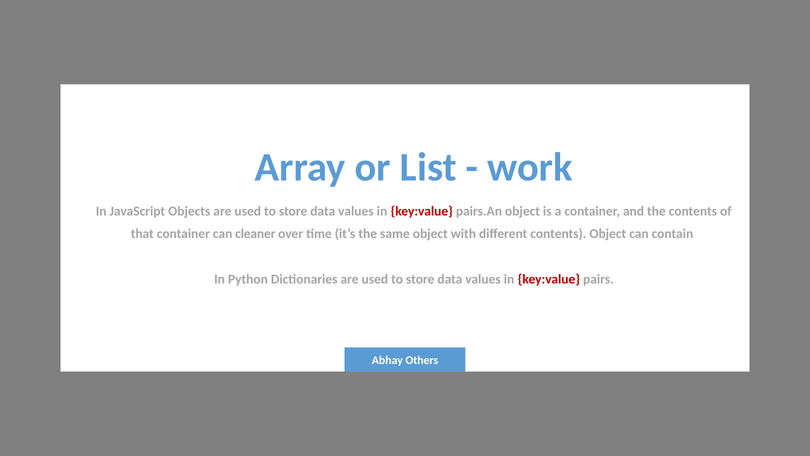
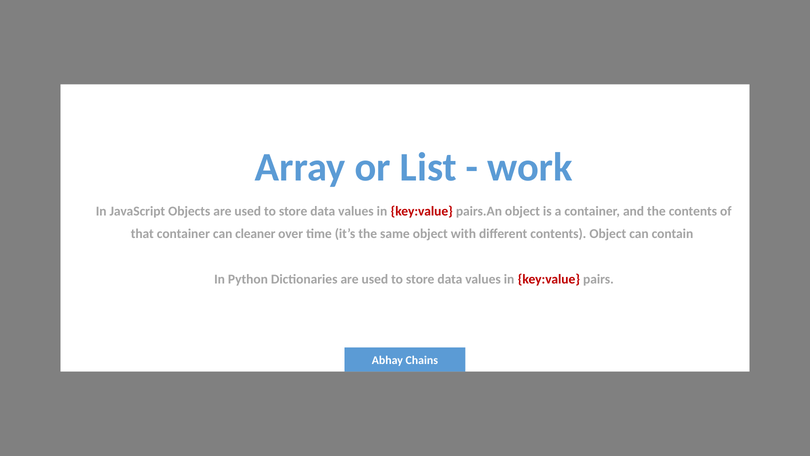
Others: Others -> Chains (422, 360)
